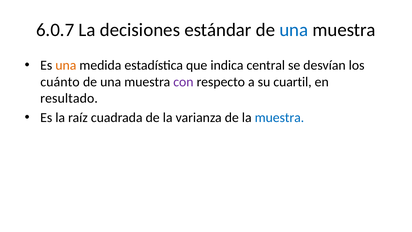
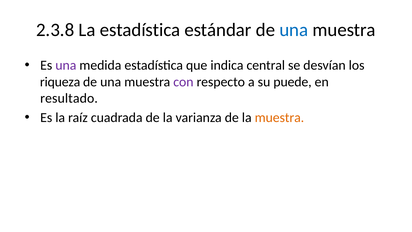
6.0.7: 6.0.7 -> 2.3.8 (55, 30)
La decisiones: decisiones -> estadística (140, 30)
una colour: orange -> purple (66, 65)
cuánto: cuánto -> riqueza (60, 82)
cuartil: cuartil -> puede (293, 82)
muestra colour: blue -> orange (279, 118)
